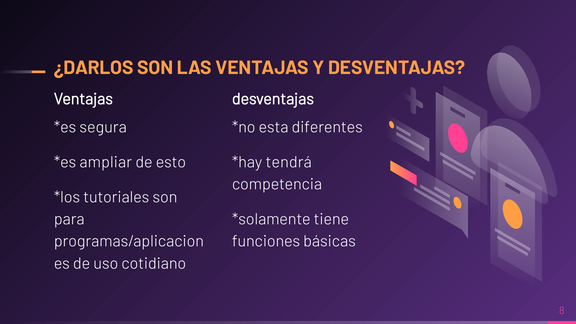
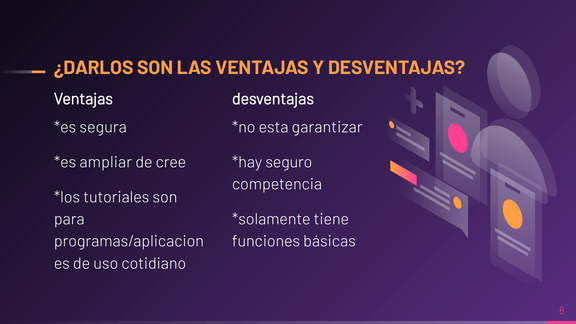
diferentes: diferentes -> garantizar (327, 127)
esto: esto -> cree (171, 162)
tendrá: tendrá -> seguro (289, 162)
